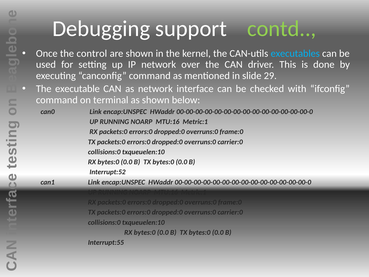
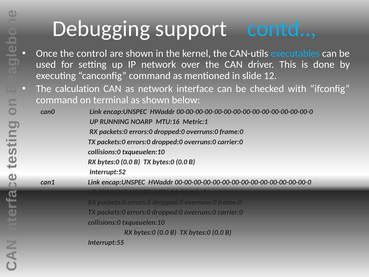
contd colour: light green -> light blue (282, 29)
29: 29 -> 12 (270, 76)
executable: executable -> calculation (77, 89)
